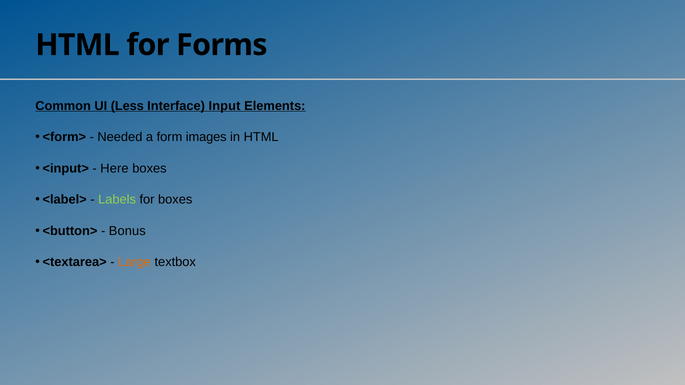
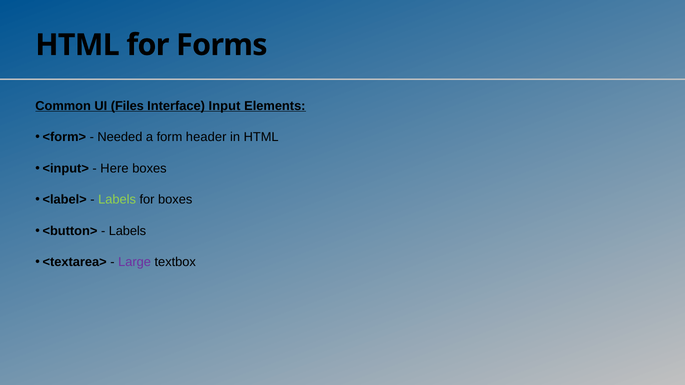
Less: Less -> Files (127, 106)
images: images -> header (206, 137)
Bonus: Bonus -> Labels (127, 231)
Large colour: orange -> purple (135, 262)
